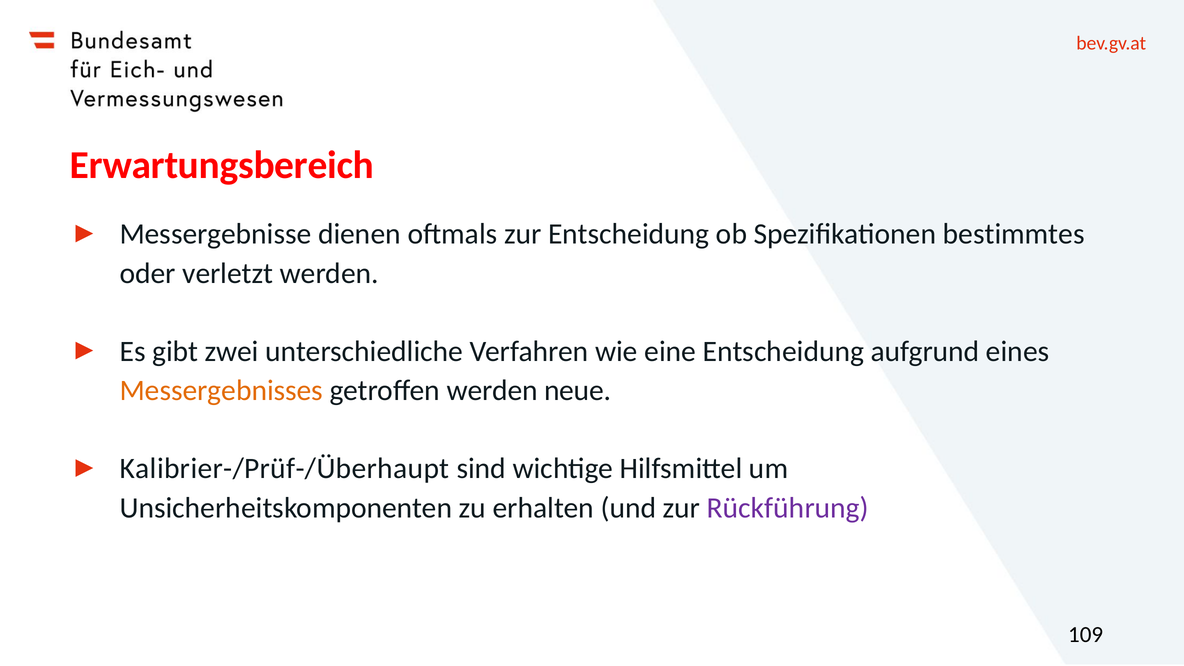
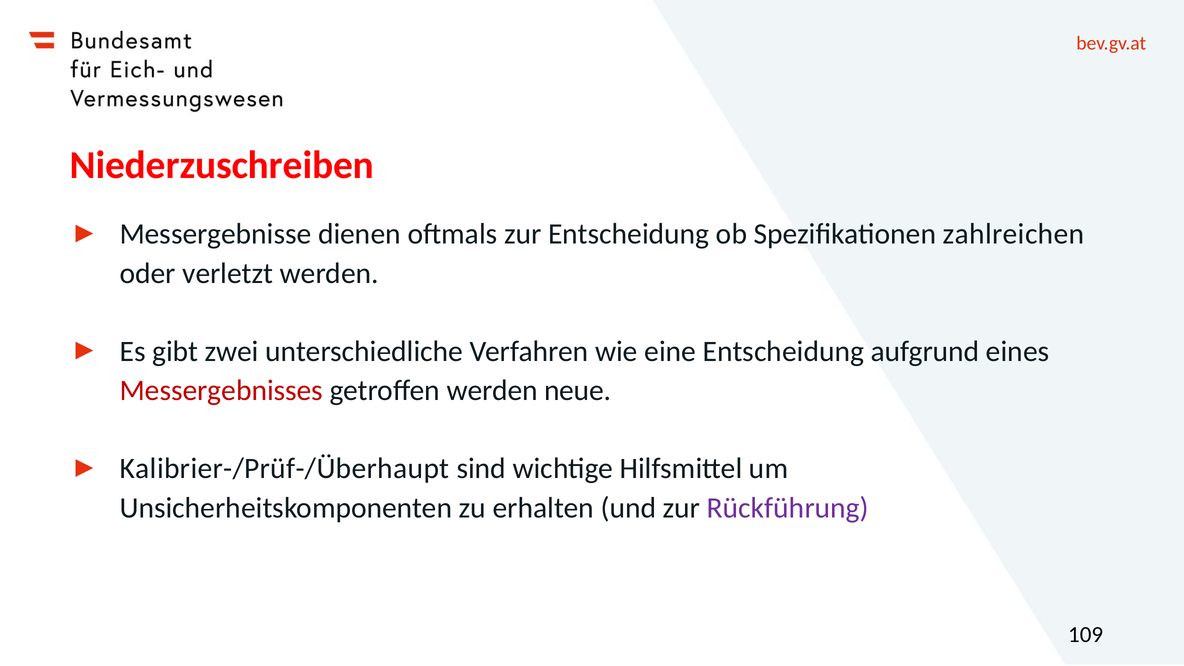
Erwartungsbereich: Erwartungsbereich -> Niederzuschreiben (222, 165)
bestimmtes: bestimmtes -> zahlreichen (1014, 234)
Messergebnisses colour: orange -> red (221, 391)
